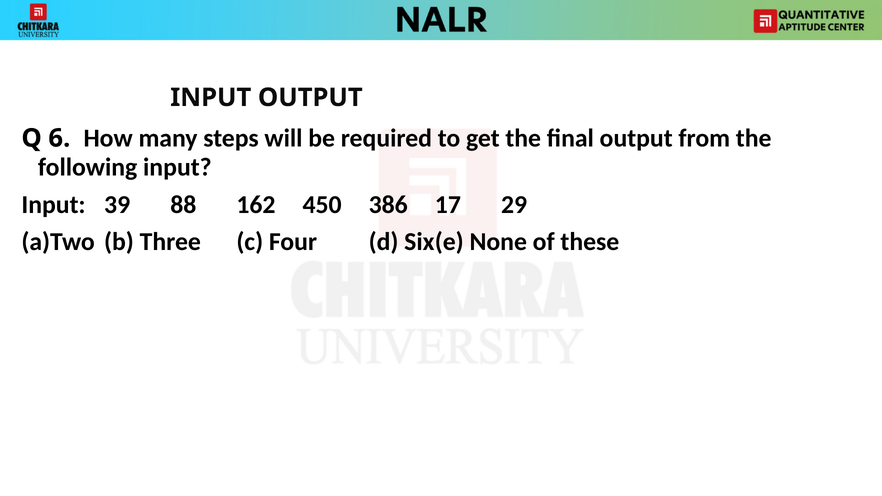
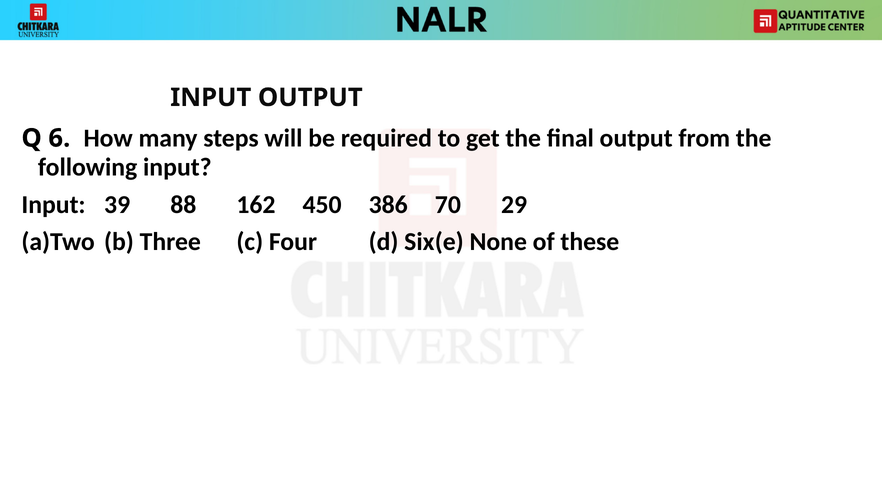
17: 17 -> 70 (448, 205)
